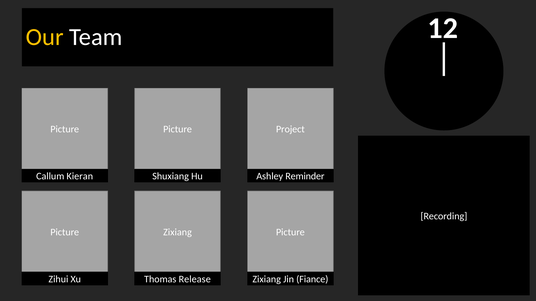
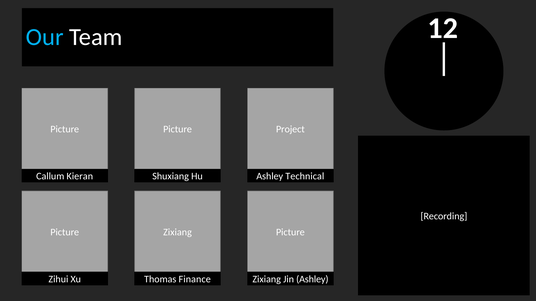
Our colour: yellow -> light blue (45, 37)
Reminder: Reminder -> Technical (305, 177)
Release: Release -> Finance (195, 280)
Jin Fiance: Fiance -> Ashley (312, 280)
